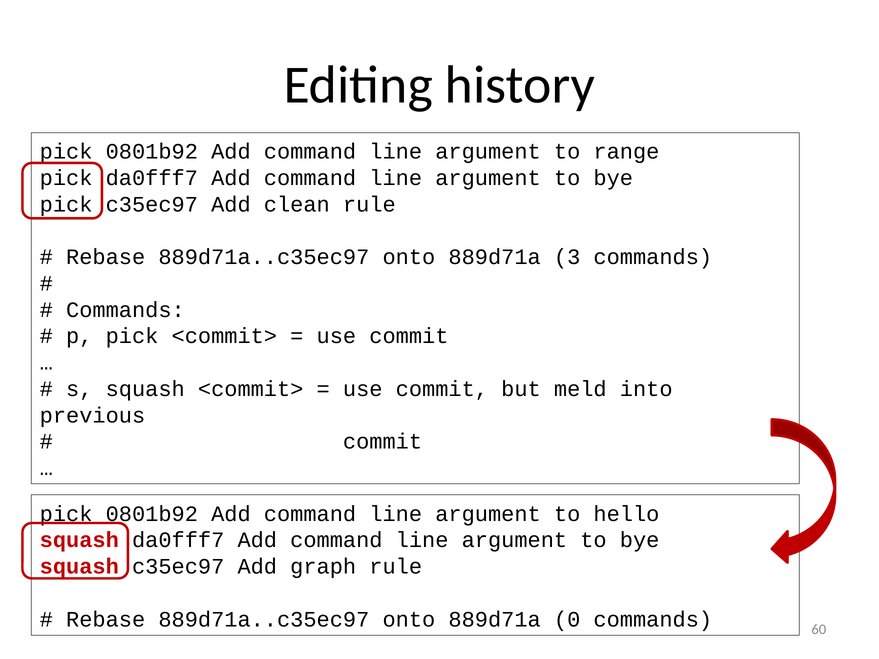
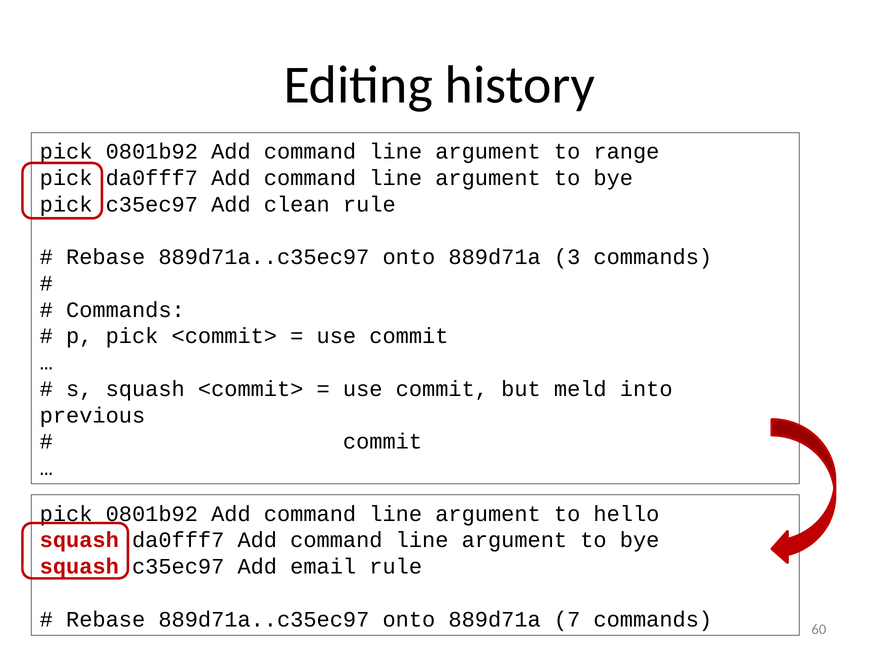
graph: graph -> email (323, 567)
0: 0 -> 7 (567, 620)
